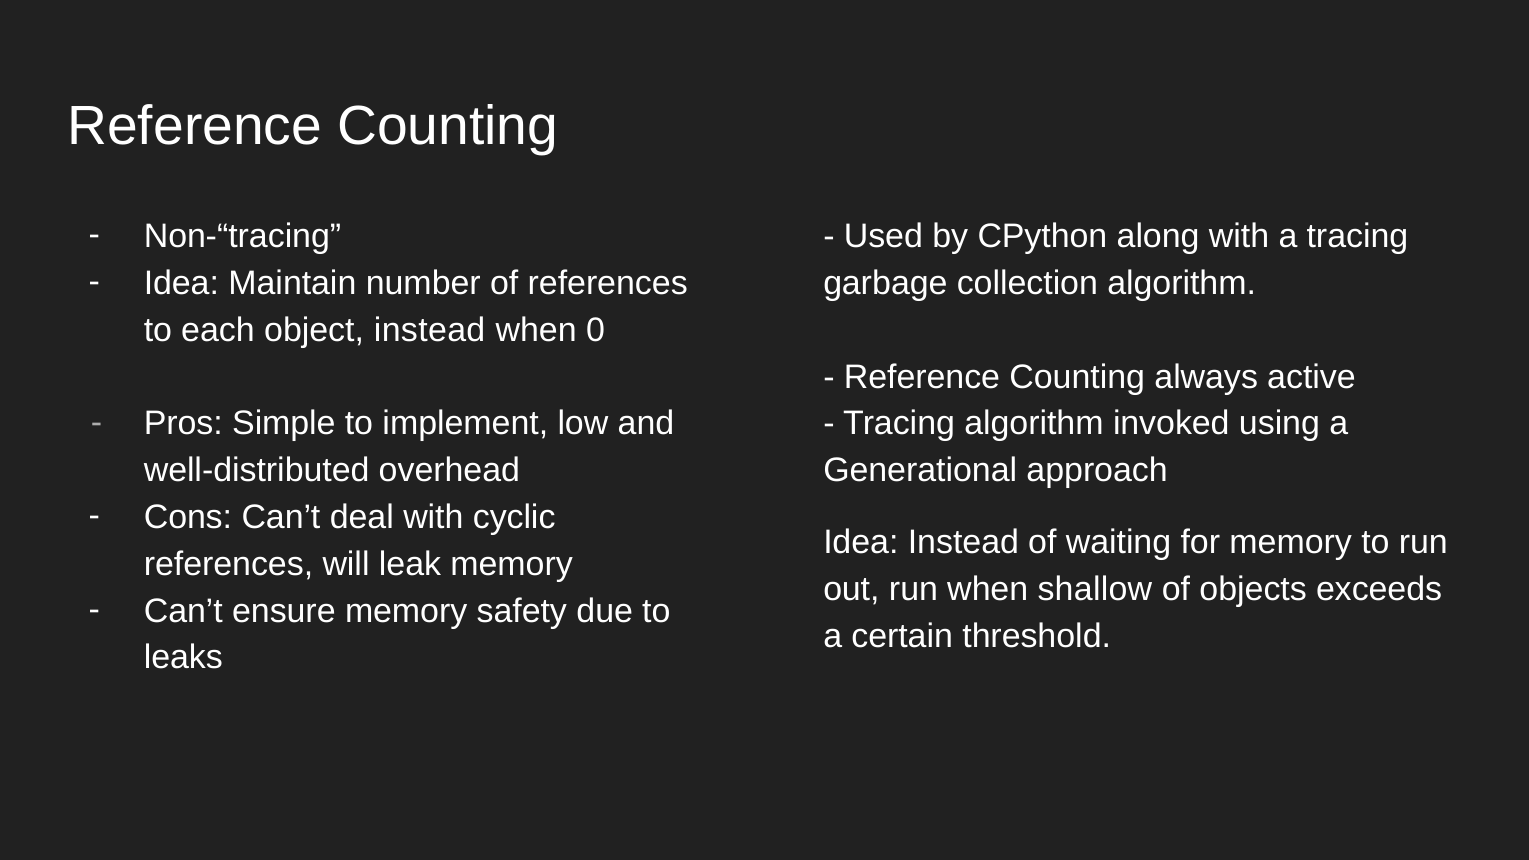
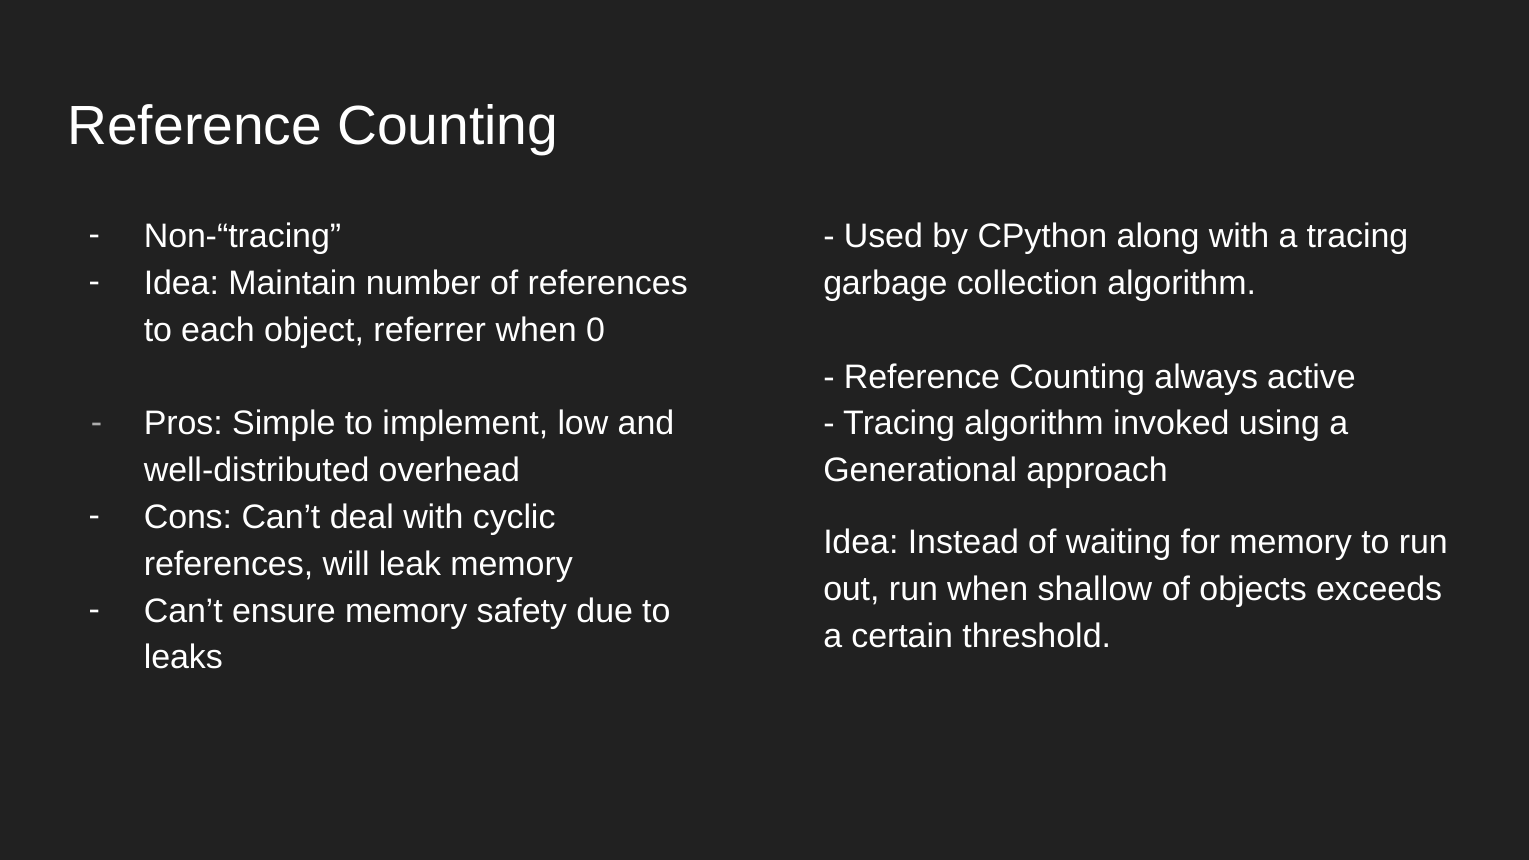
object instead: instead -> referrer (430, 330)
